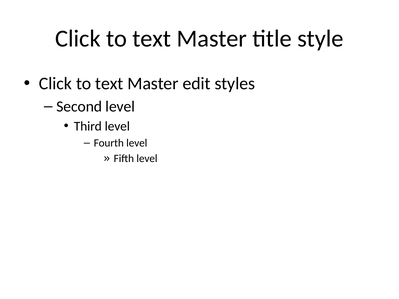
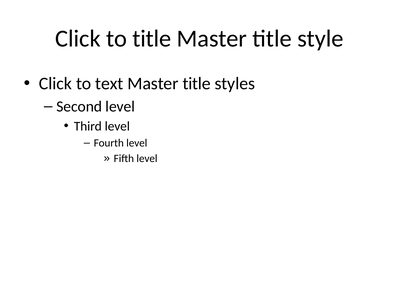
text: text -> title (152, 39)
edit: edit -> title (197, 84)
